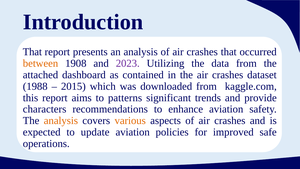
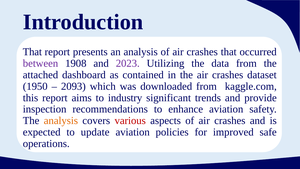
between colour: orange -> purple (41, 63)
1988: 1988 -> 1950 (35, 86)
2015: 2015 -> 2093 (73, 86)
patterns: patterns -> industry (125, 98)
characters: characters -> inspection (45, 109)
various colour: orange -> red (130, 121)
